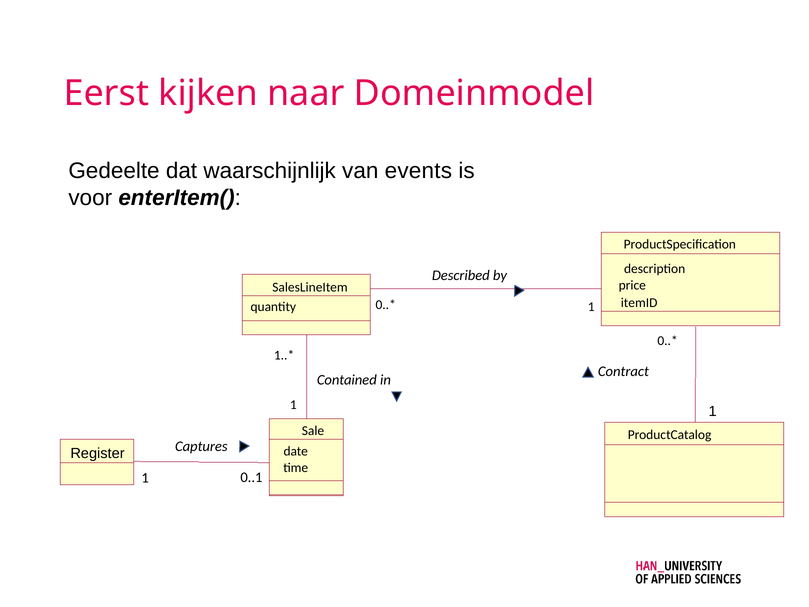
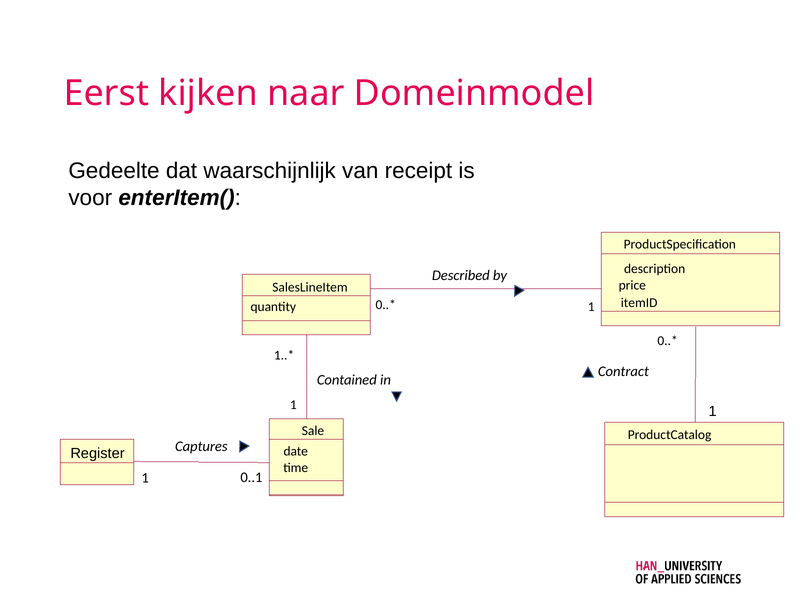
events: events -> receipt (418, 171)
